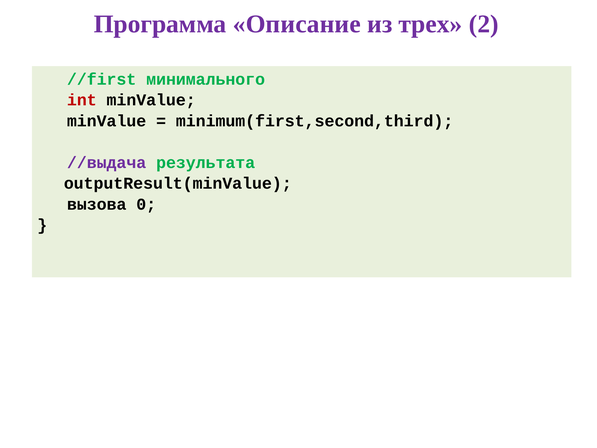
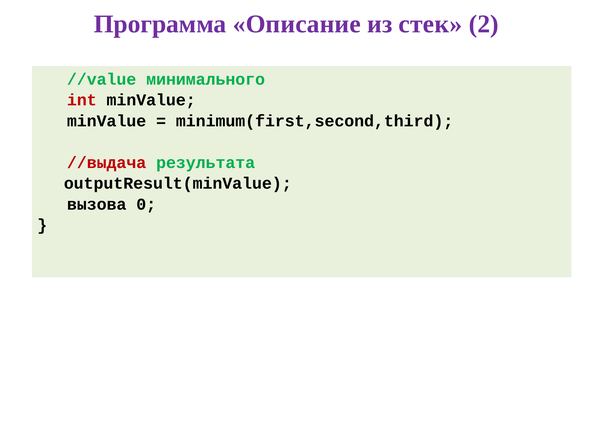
трех: трех -> стек (430, 24)
//first: //first -> //value (102, 79)
//выдача colour: purple -> red (107, 163)
